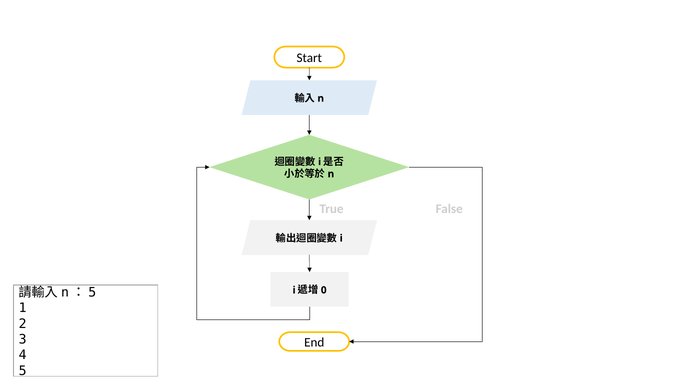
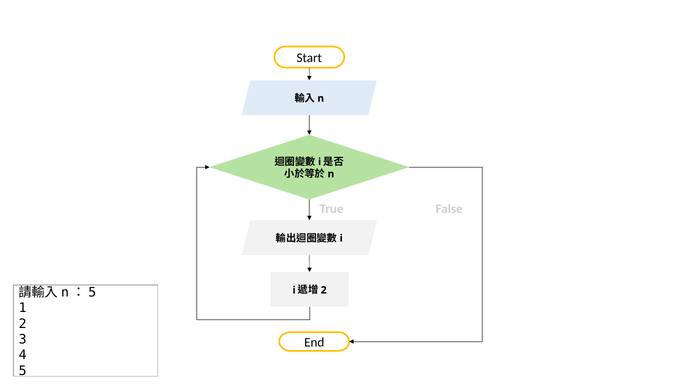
0: 0 -> 2 (324, 291)
